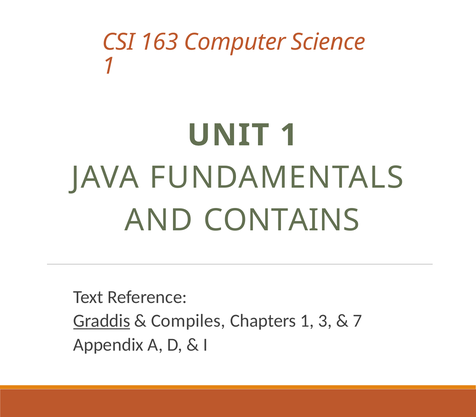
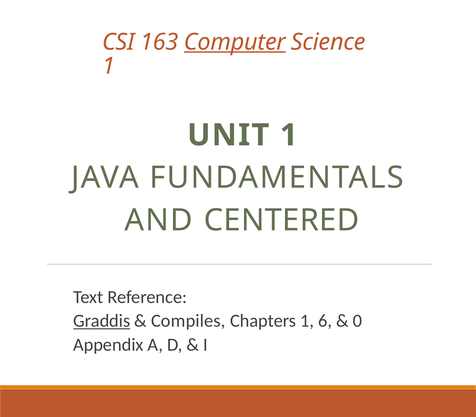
Computer underline: none -> present (235, 42)
CONTAINS: CONTAINS -> CENTERED (282, 220)
3: 3 -> 6 (325, 321)
7: 7 -> 0 (358, 321)
